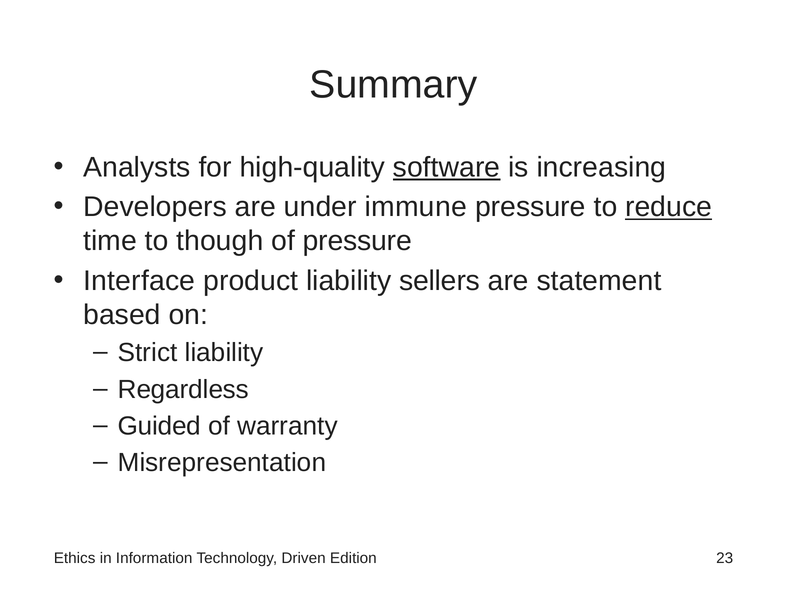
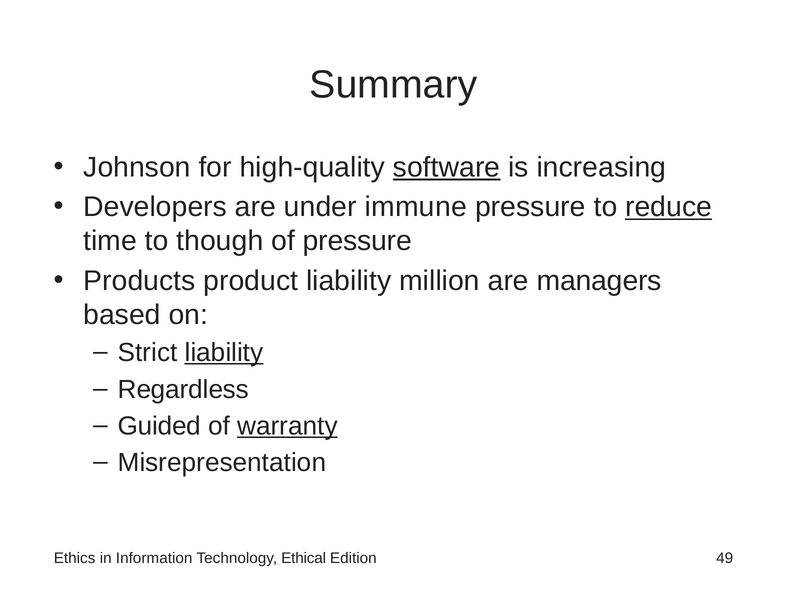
Analysts: Analysts -> Johnson (137, 167)
Interface: Interface -> Products (139, 281)
sellers: sellers -> million (440, 281)
statement: statement -> managers (599, 281)
liability underline: none -> present (224, 353)
warranty underline: none -> present (287, 426)
Driven: Driven -> Ethical (304, 558)
23: 23 -> 49 (725, 558)
